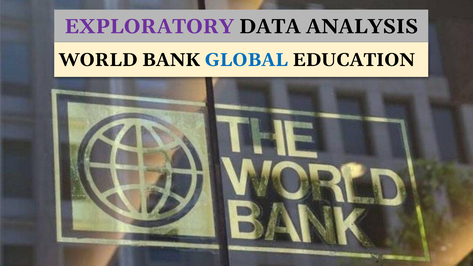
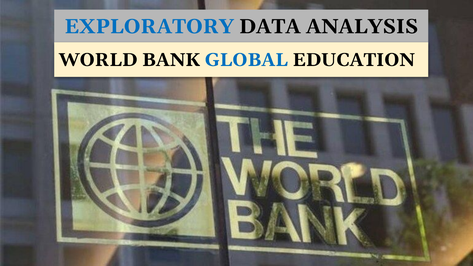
EXPLORATORY colour: purple -> blue (149, 27)
